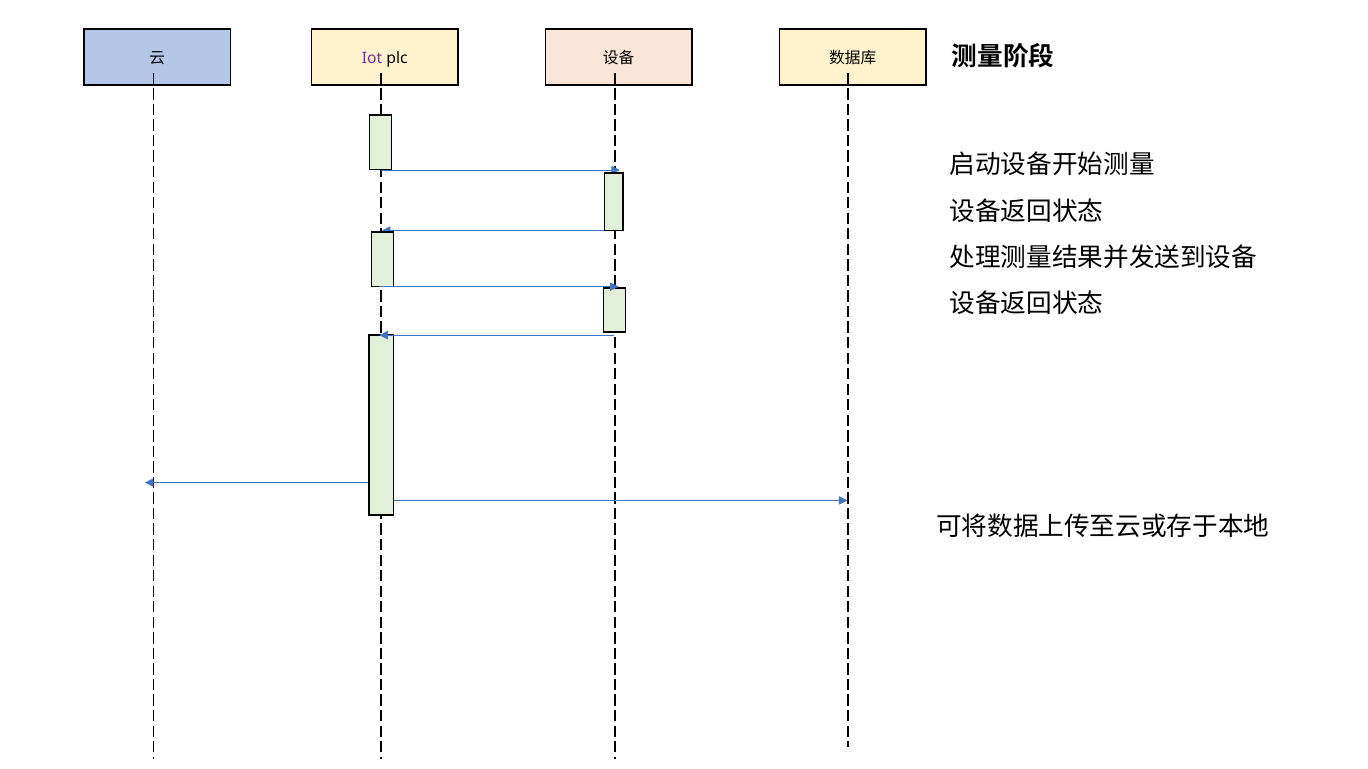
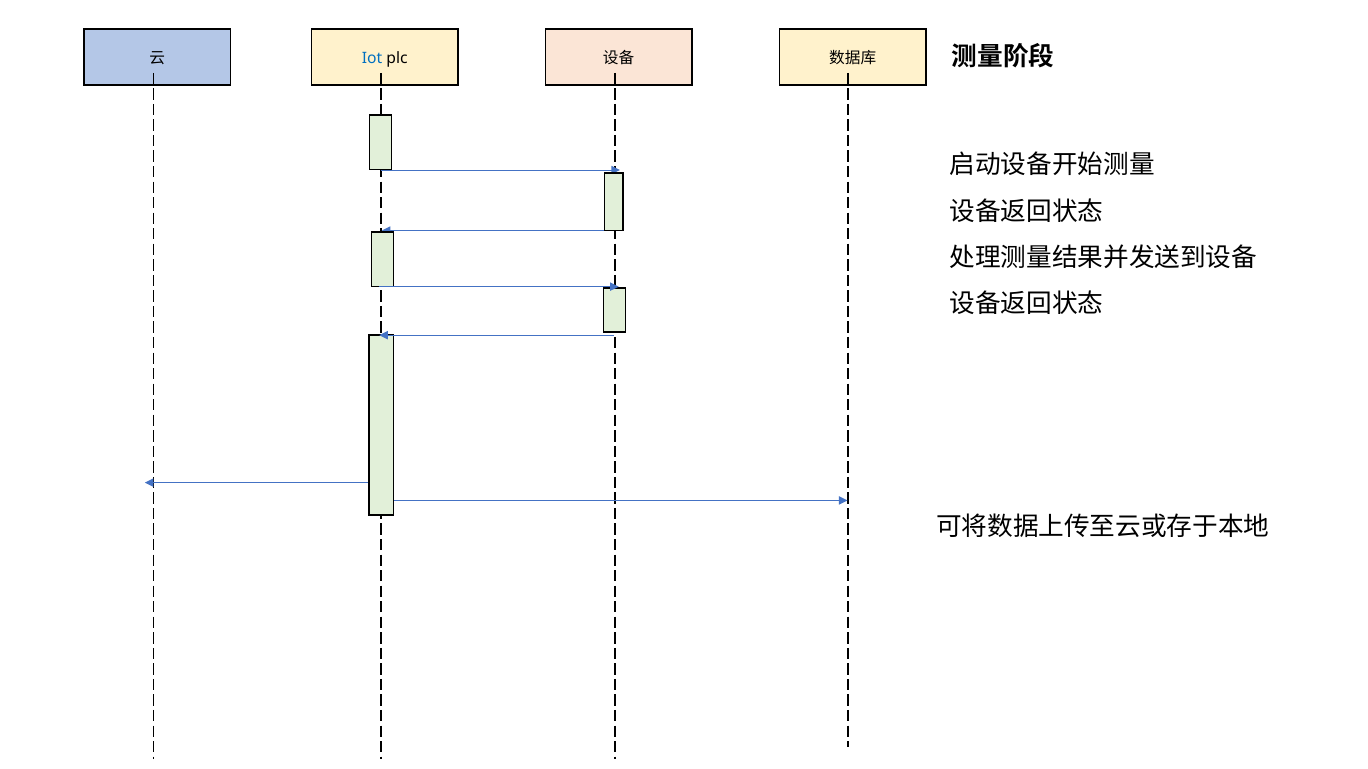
Iot colour: purple -> blue (372, 58)
